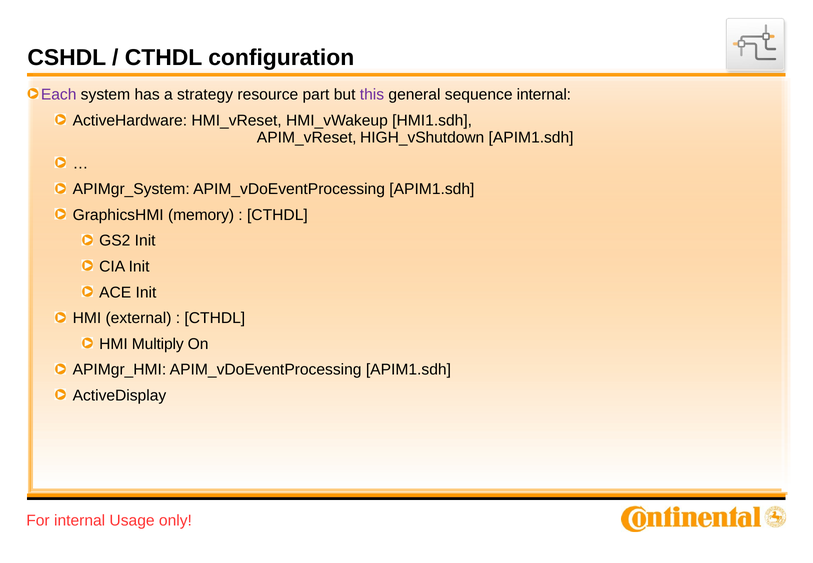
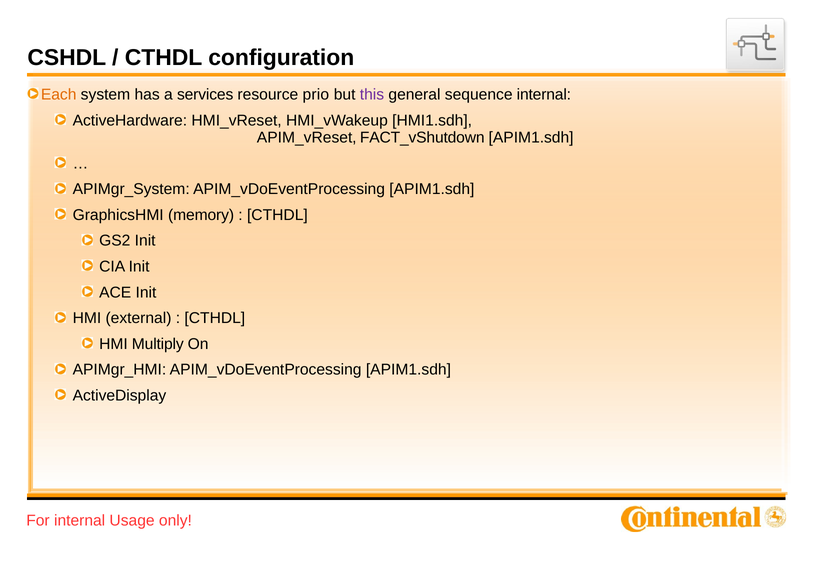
Each colour: purple -> orange (59, 95)
strategy: strategy -> services (205, 95)
part: part -> prio (316, 95)
HIGH_vShutdown: HIGH_vShutdown -> FACT_vShutdown (422, 138)
